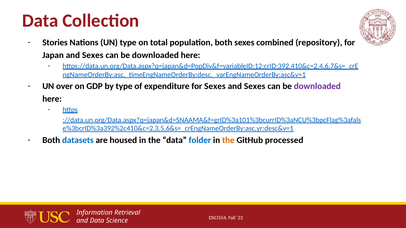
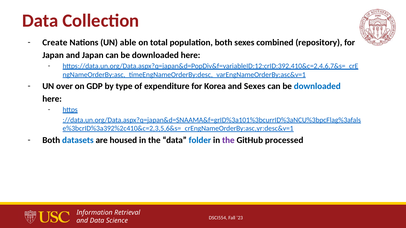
Stories: Stories -> Create (55, 43)
UN type: type -> able (128, 43)
Japan and Sexes: Sexes -> Japan (93, 55)
for Sexes: Sexes -> Korea (215, 86)
downloaded colour: purple -> blue (317, 86)
the colour: orange -> purple (228, 140)
